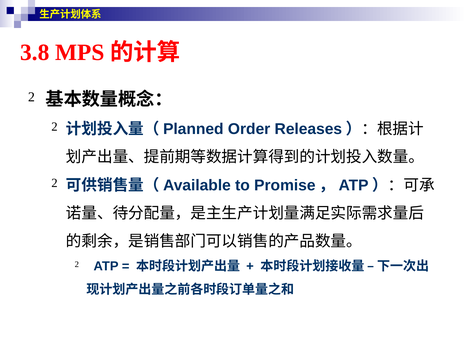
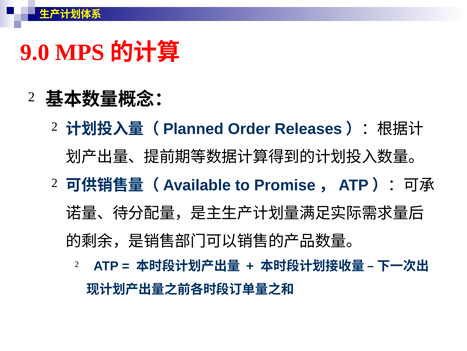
3.8: 3.8 -> 9.0 (35, 52)
